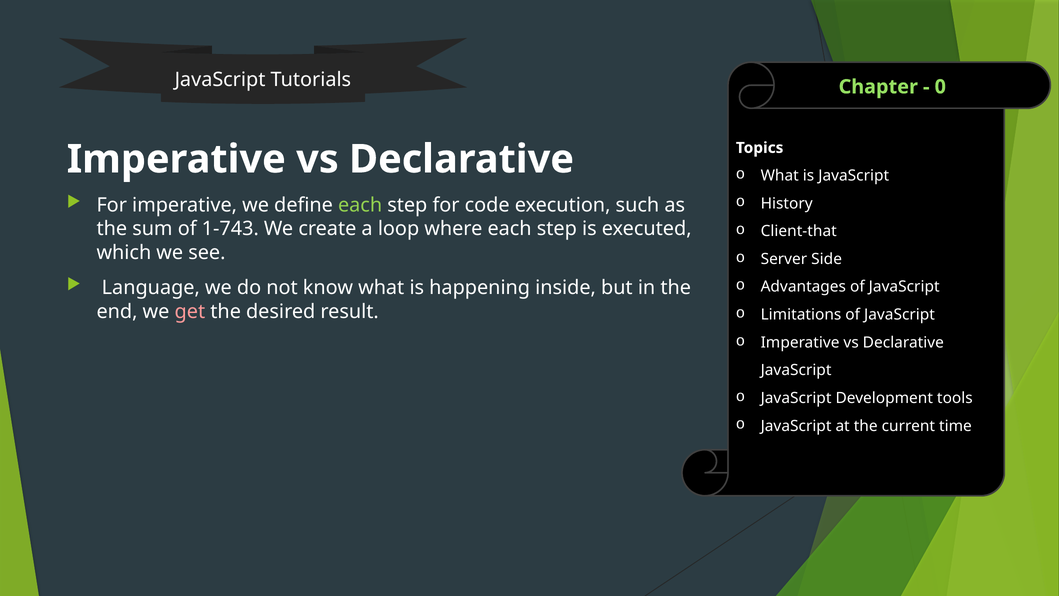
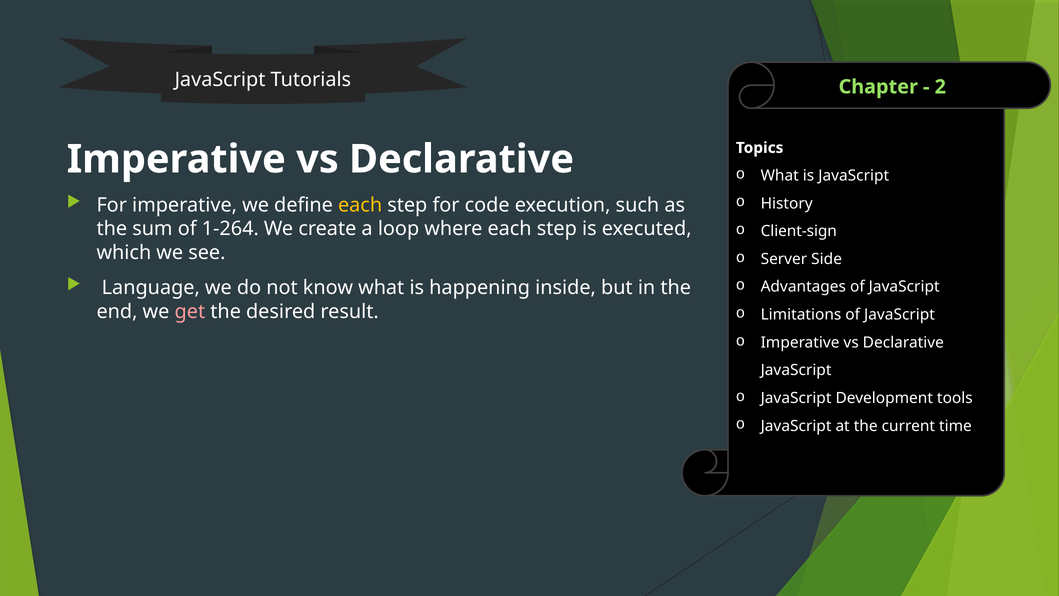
0: 0 -> 2 (940, 87)
each colour: light green -> yellow (360, 205)
1-743: 1-743 -> 1-264 (230, 229)
Client-that: Client-that -> Client-sign (799, 231)
